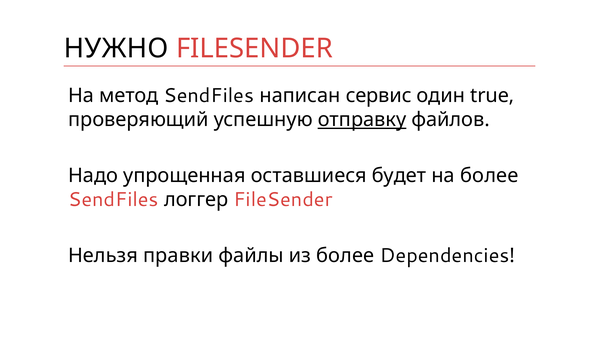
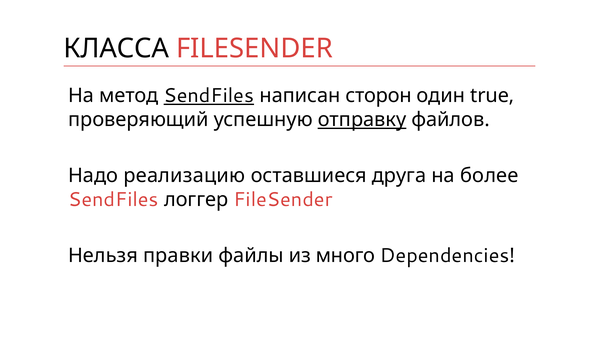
НУЖНО: НУЖНО -> КЛАССА (116, 48)
SendFiles underline: none -> present (209, 96)
сервис: сервис -> сторон (379, 96)
упрощенная: упрощенная -> реализацию (184, 176)
будет: будет -> друга (399, 176)
из более: более -> много (345, 256)
